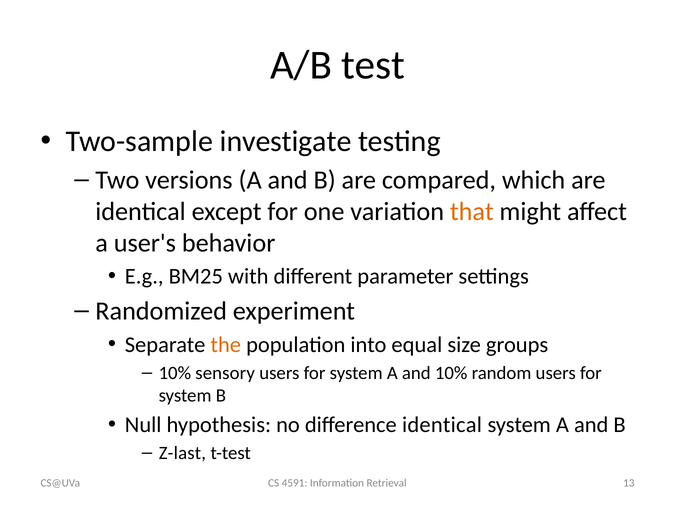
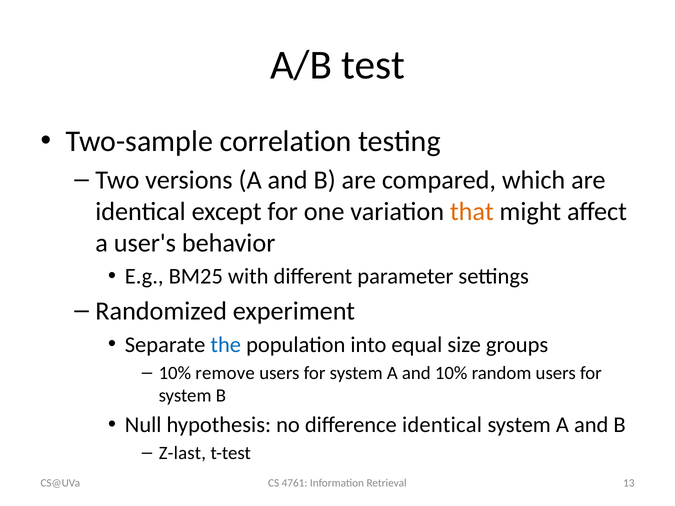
investigate: investigate -> correlation (286, 142)
the colour: orange -> blue (226, 345)
sensory: sensory -> remove (225, 373)
4591: 4591 -> 4761 (295, 483)
